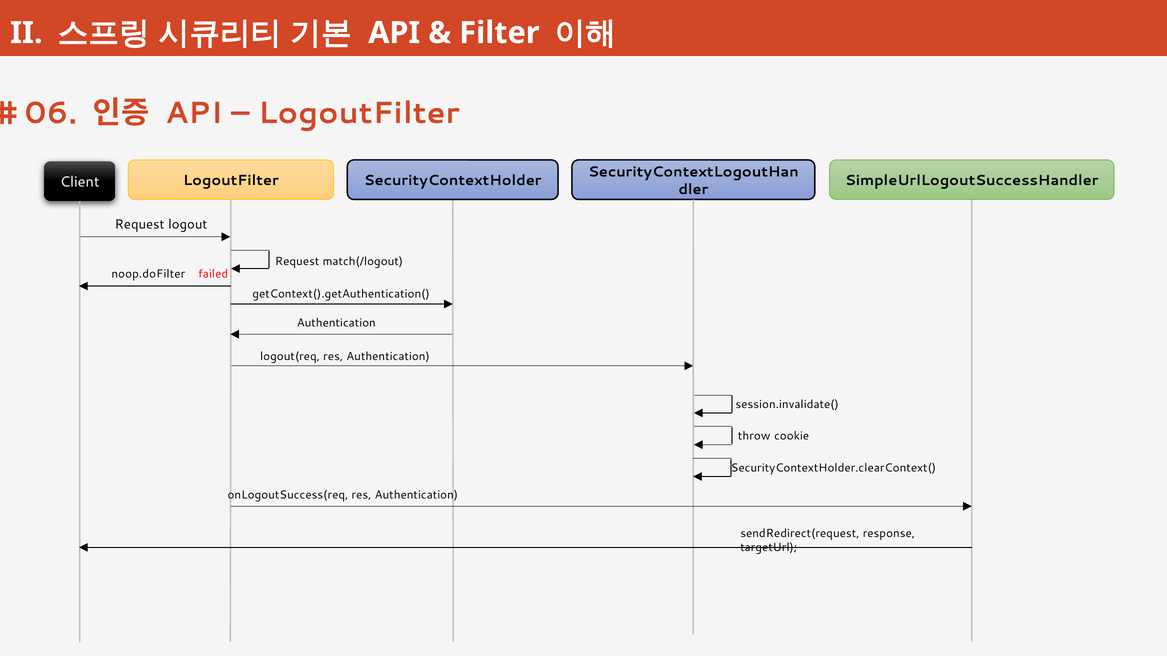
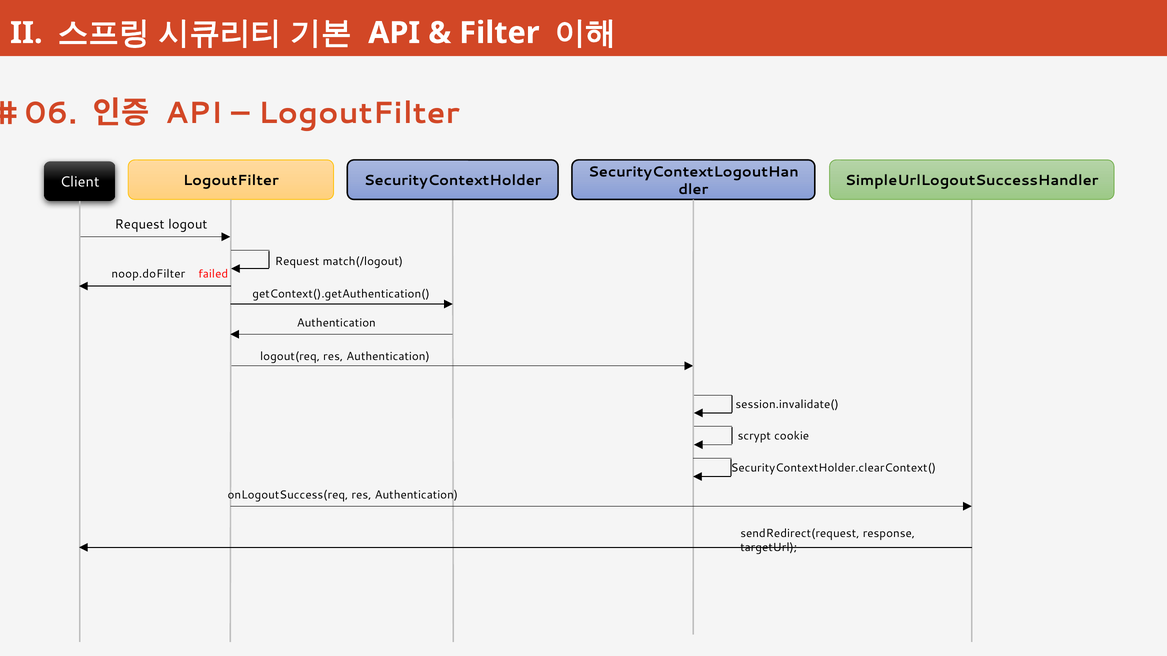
throw: throw -> scrypt (754, 436)
